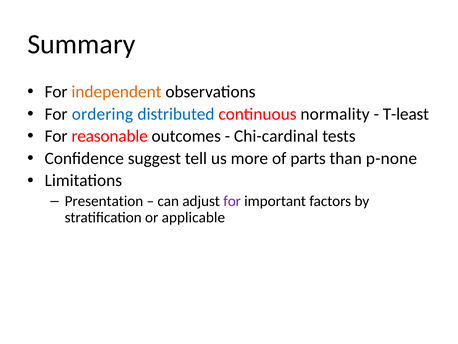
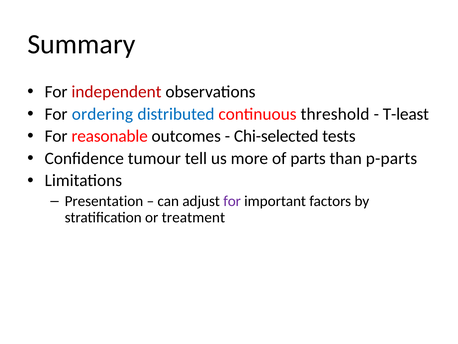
independent colour: orange -> red (116, 92)
normality: normality -> threshold (335, 114)
Chi-cardinal: Chi-cardinal -> Chi-selected (276, 136)
suggest: suggest -> tumour (154, 158)
p-none: p-none -> p-parts (391, 158)
applicable: applicable -> treatment (193, 217)
